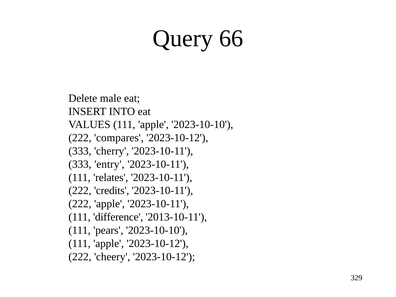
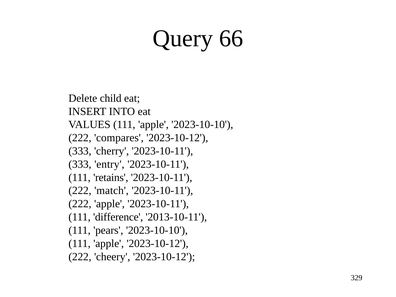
male: male -> child (111, 98)
relates: relates -> retains (111, 177)
credits: credits -> match (112, 191)
